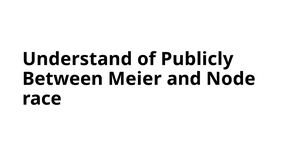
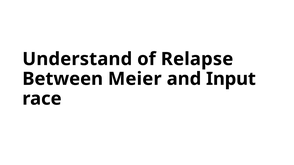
Publicly: Publicly -> Relapse (197, 59)
Node: Node -> Input (231, 79)
